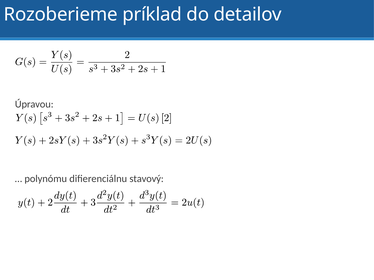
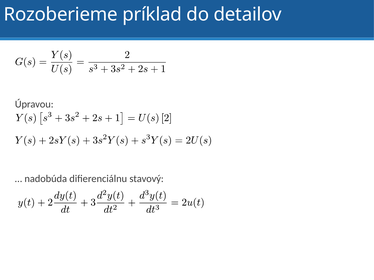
polynómu: polynómu -> nadobúda (46, 179)
